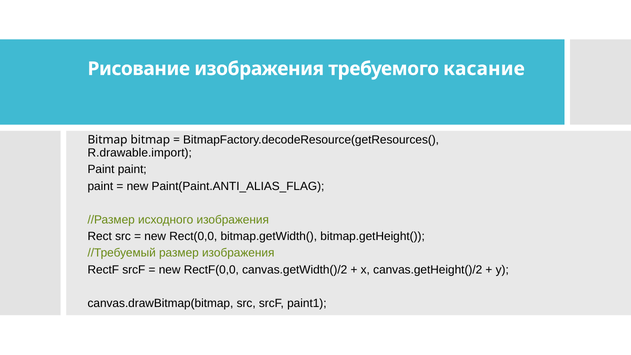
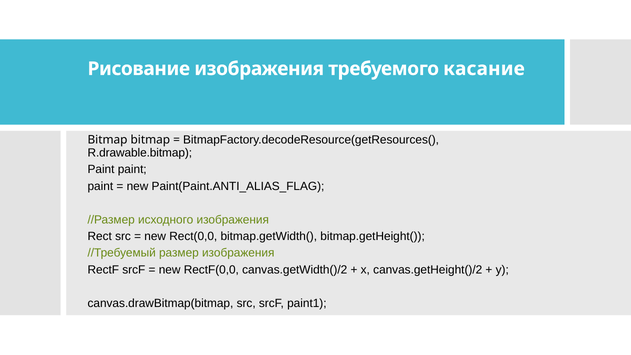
R.drawable.import: R.drawable.import -> R.drawable.bitmap (140, 153)
